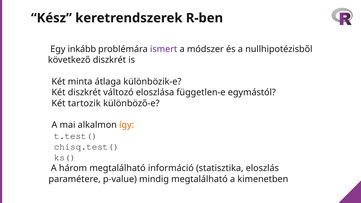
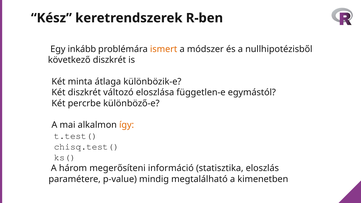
ismert colour: purple -> orange (164, 49)
tartozik: tartozik -> percrbe (84, 103)
három megtalálható: megtalálható -> megerősíteni (117, 168)
